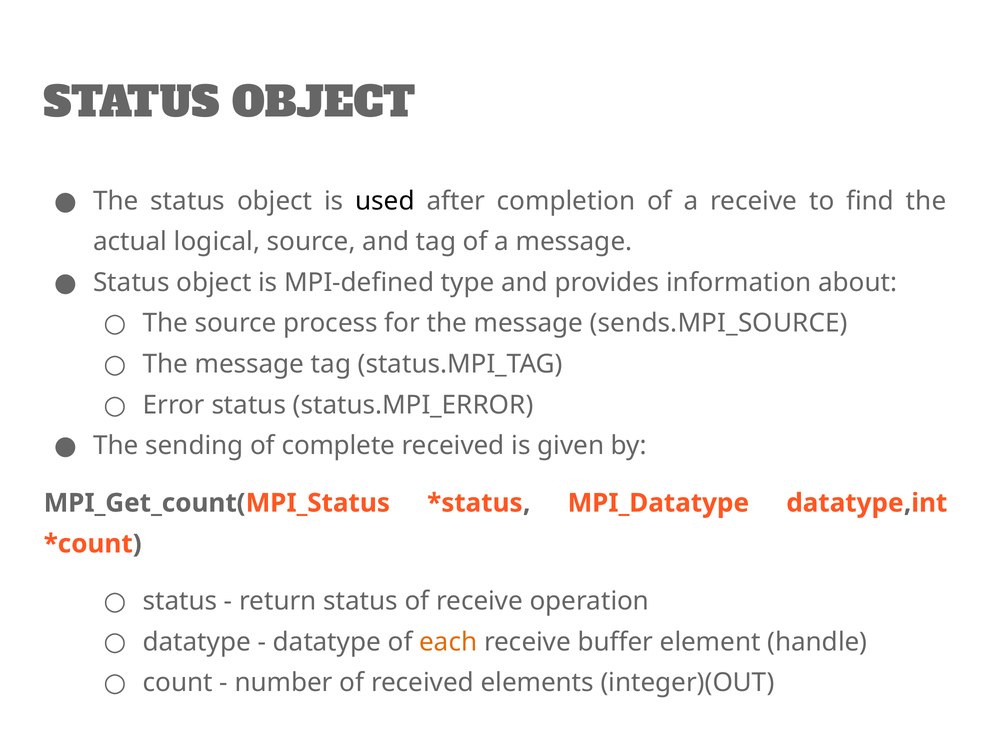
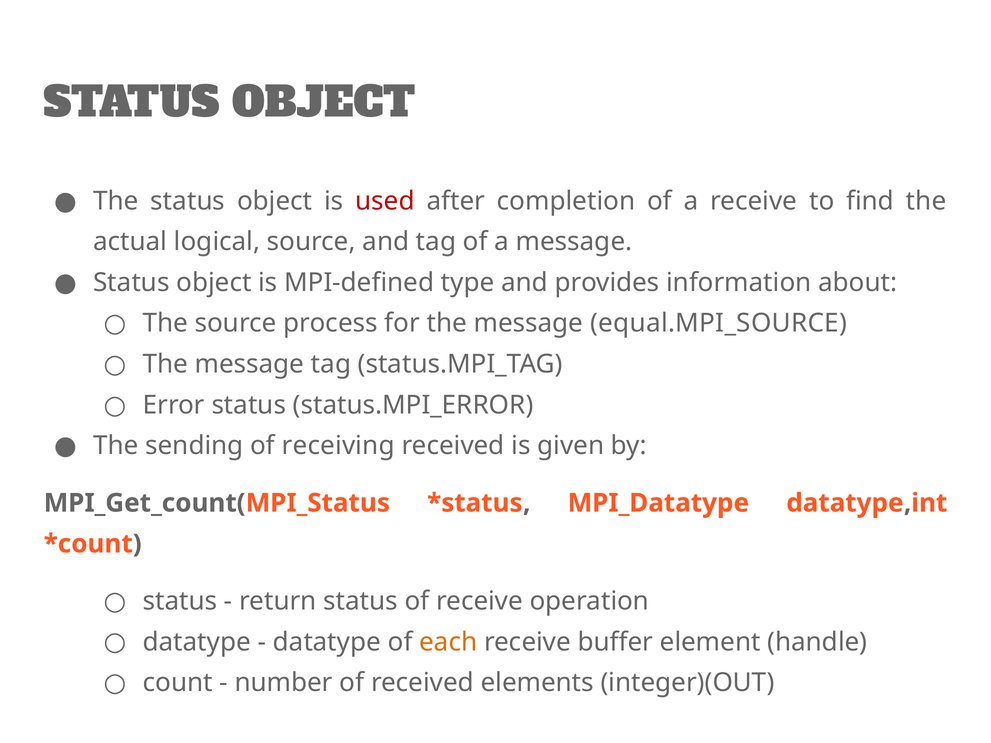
used colour: black -> red (385, 201)
sends.MPI_SOURCE: sends.MPI_SOURCE -> equal.MPI_SOURCE (719, 323)
complete: complete -> receiving (338, 446)
